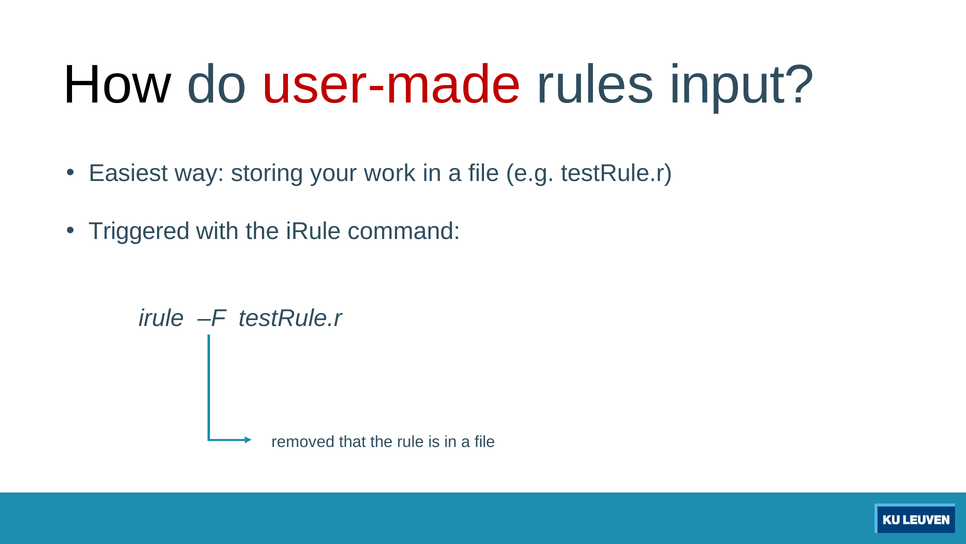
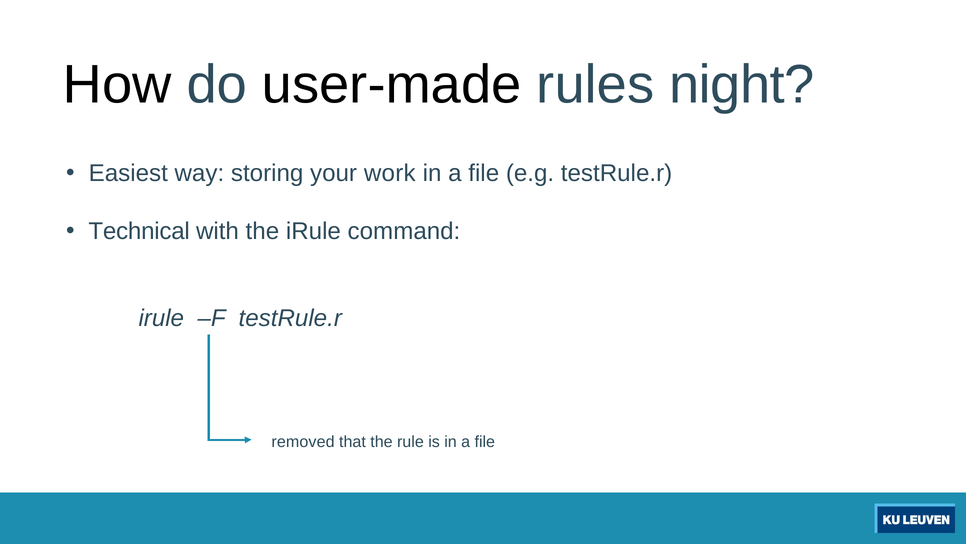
user-made colour: red -> black (392, 85)
input: input -> night (742, 85)
Triggered: Triggered -> Technical (139, 231)
